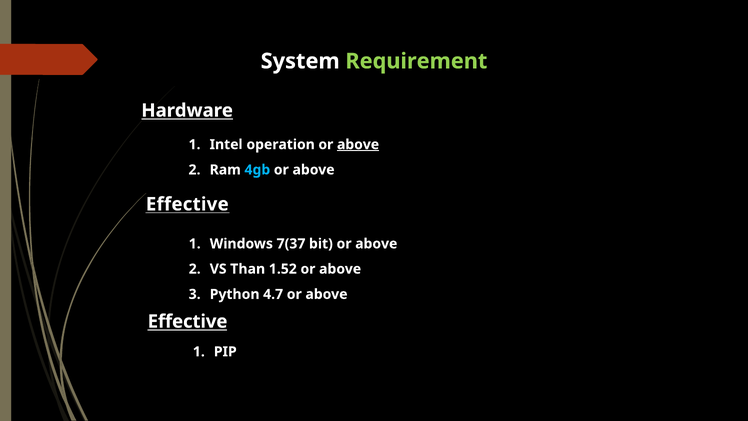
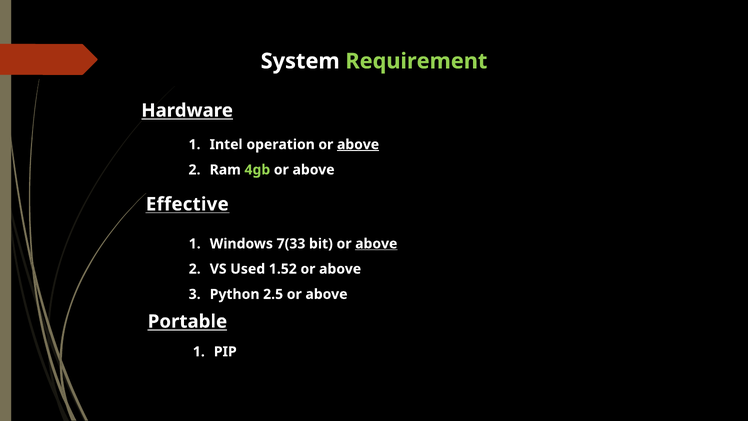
4gb colour: light blue -> light green (257, 170)
7(37: 7(37 -> 7(33 (291, 244)
above underline: none -> present (376, 244)
Than: Than -> Used (248, 269)
4.7: 4.7 -> 2.5 (273, 294)
Effective: Effective -> Portable (187, 321)
